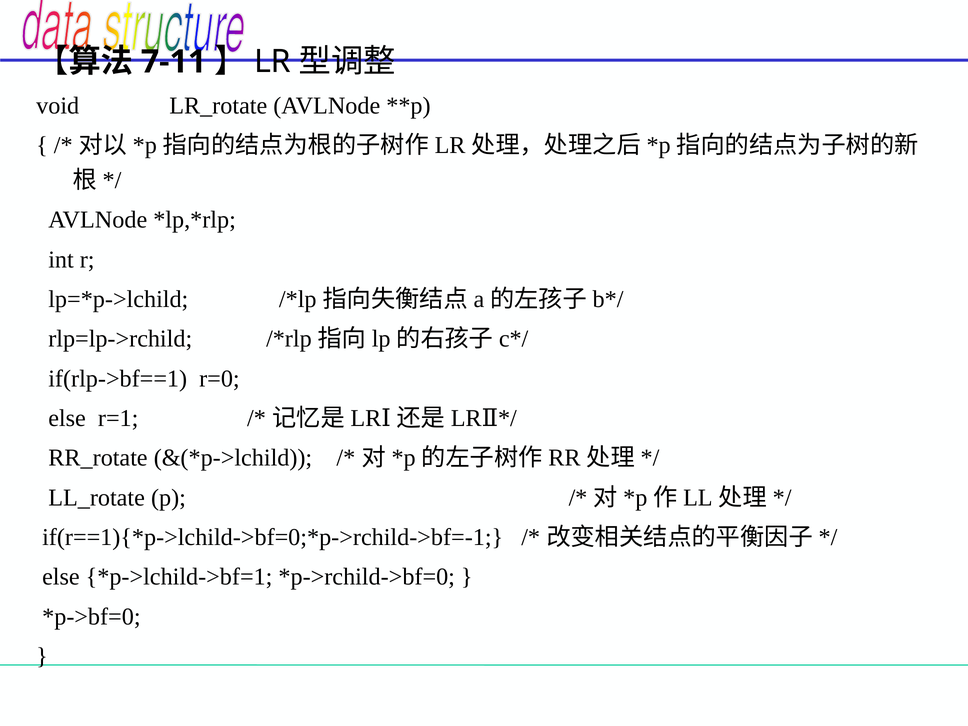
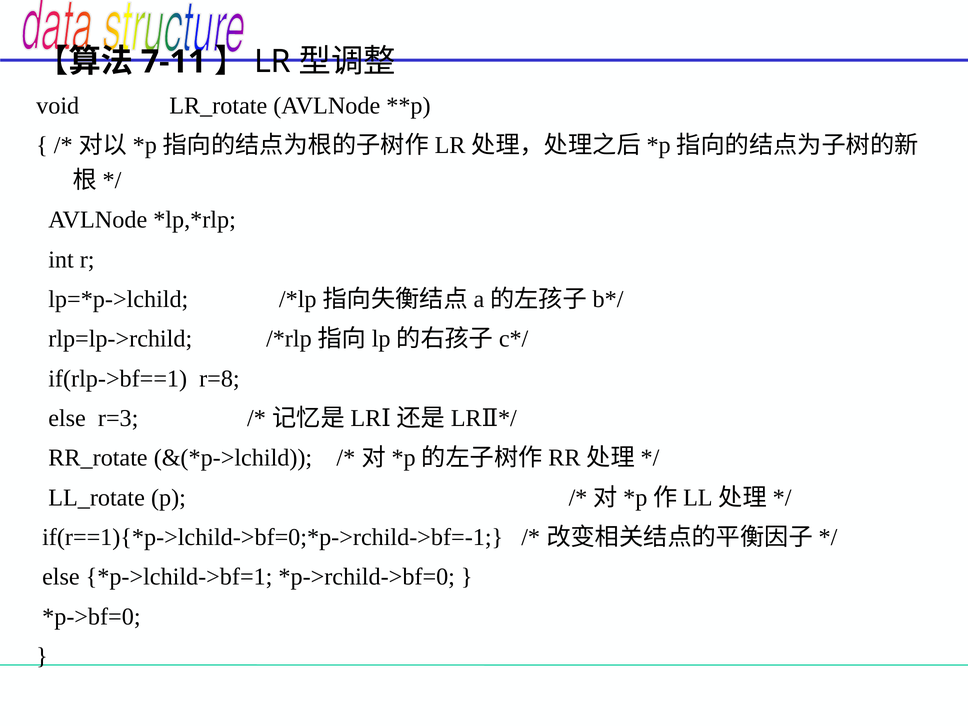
r=0: r=0 -> r=8 (219, 379)
r=1: r=1 -> r=3 (118, 418)
